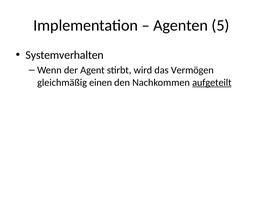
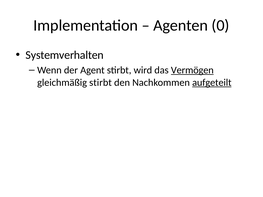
5: 5 -> 0 (220, 25)
Vermögen underline: none -> present (192, 70)
gleichmäßig einen: einen -> stirbt (101, 83)
